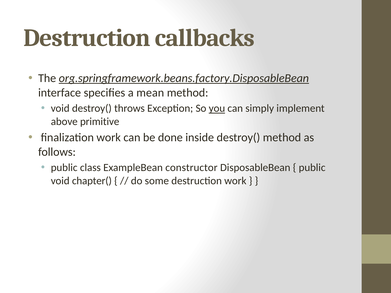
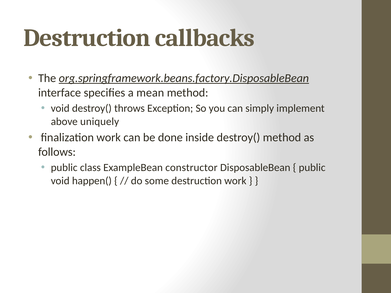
you underline: present -> none (217, 108)
primitive: primitive -> uniquely (100, 122)
chapter(: chapter( -> happen( (92, 181)
